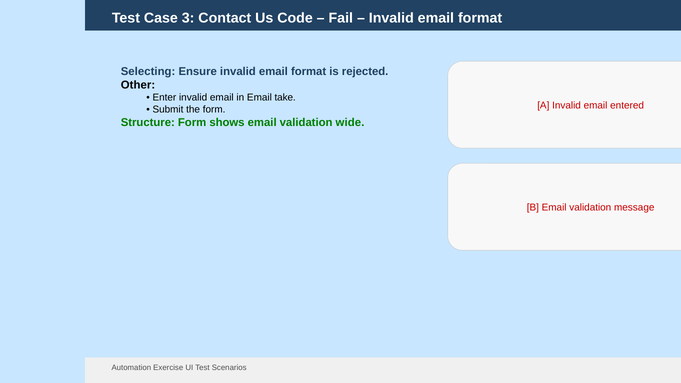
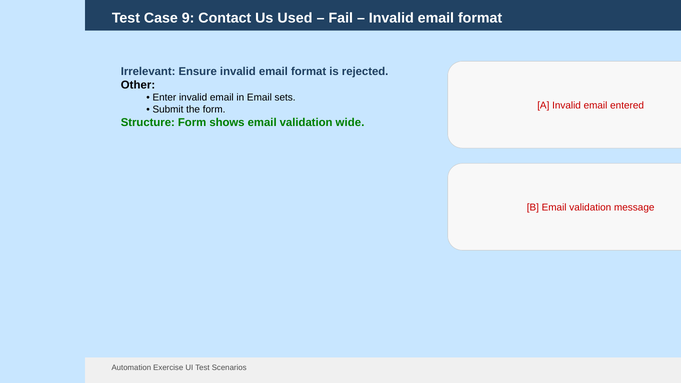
3: 3 -> 9 (188, 18)
Code: Code -> Used (295, 18)
Selecting: Selecting -> Irrelevant (148, 71)
take: take -> sets (285, 98)
